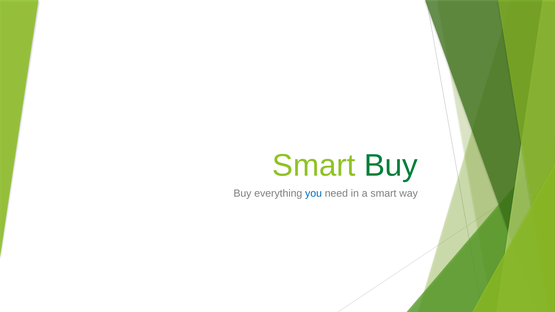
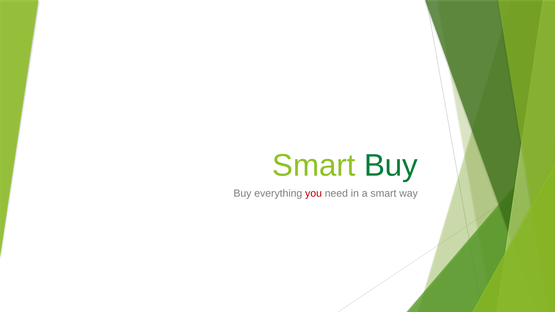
you colour: blue -> red (314, 193)
